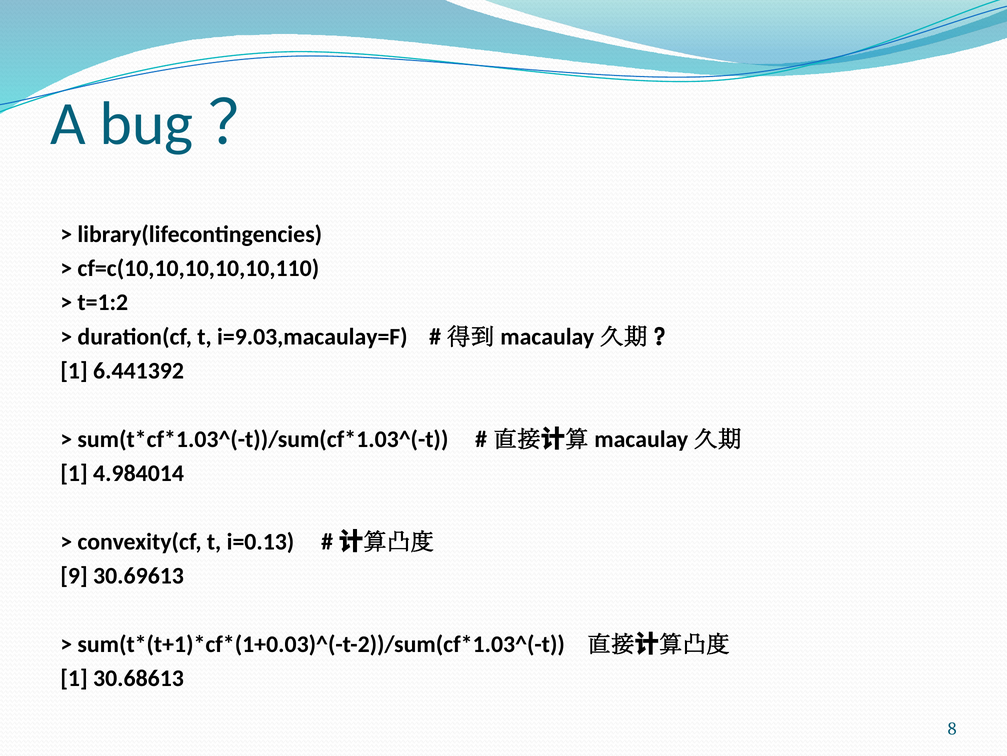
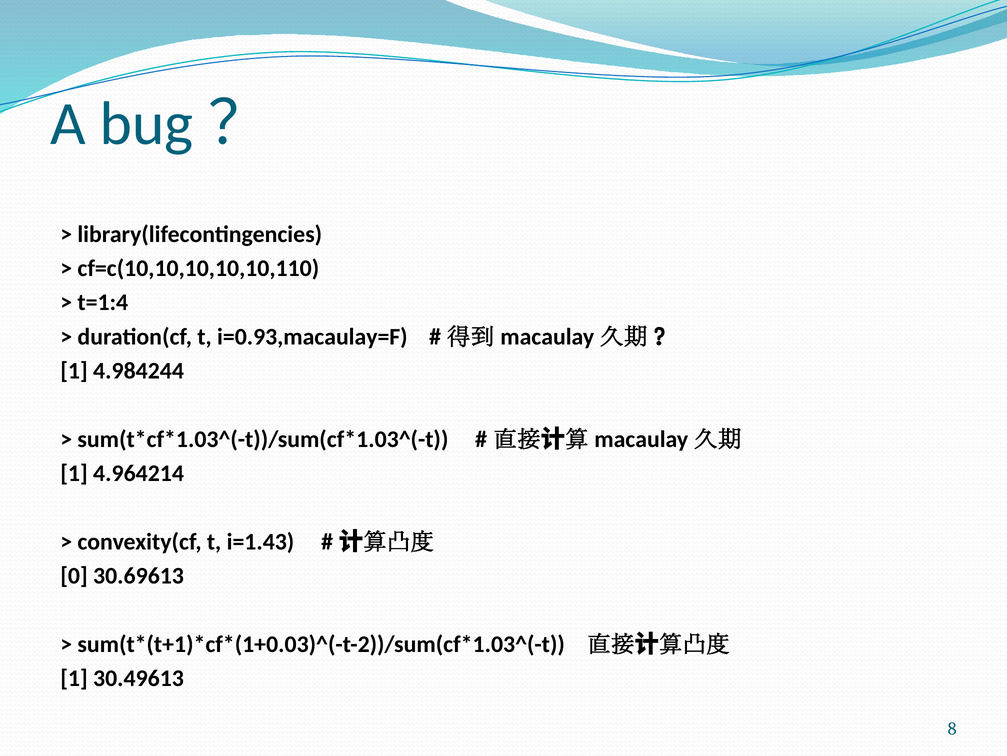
t=1:2: t=1:2 -> t=1:4 (103, 302)
i=9.03,macaulay=F: i=9.03,macaulay=F -> i=0.93,macaulay=F (312, 336)
6.441392: 6.441392 -> 4.984244 (139, 371)
4.984014: 4.984014 -> 4.964214 (139, 473)
i=0.13: i=0.13 -> i=1.43 (260, 541)
9: 9 -> 0 (74, 575)
30.68613: 30.68613 -> 30.49613 (138, 678)
